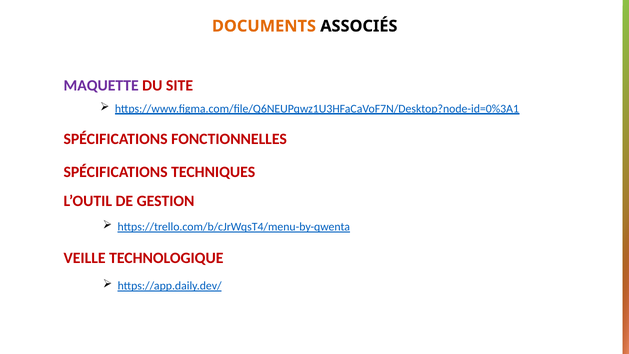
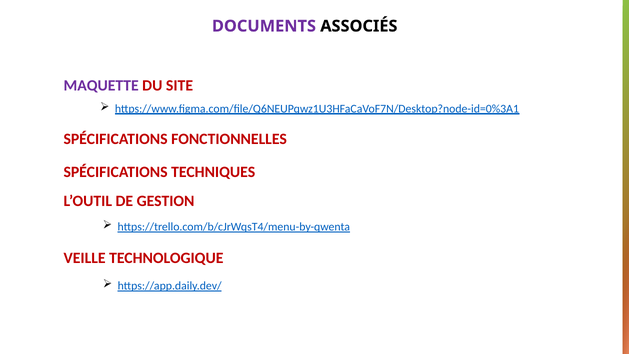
DOCUMENTS colour: orange -> purple (264, 26)
